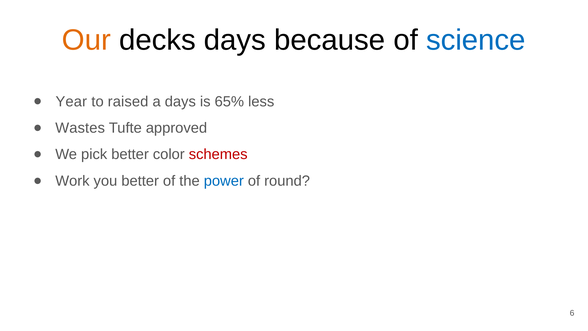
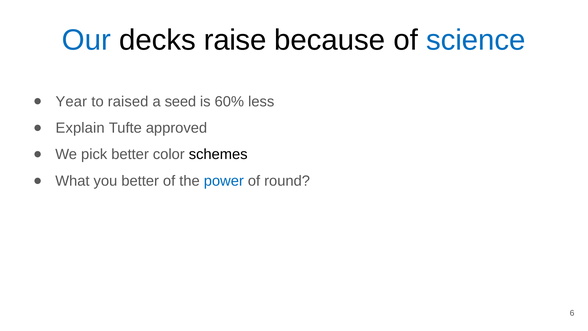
Our colour: orange -> blue (86, 40)
decks days: days -> raise (235, 40)
a days: days -> seed (180, 101)
65%: 65% -> 60% (229, 101)
Wastes: Wastes -> Explain (80, 128)
schemes colour: red -> black (218, 154)
Work: Work -> What (72, 181)
